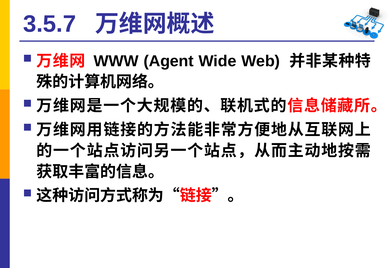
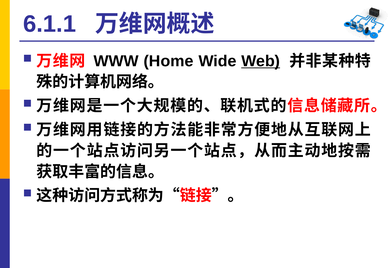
3.5.7: 3.5.7 -> 6.1.1 (50, 24)
Agent: Agent -> Home (169, 61)
Web underline: none -> present (261, 61)
